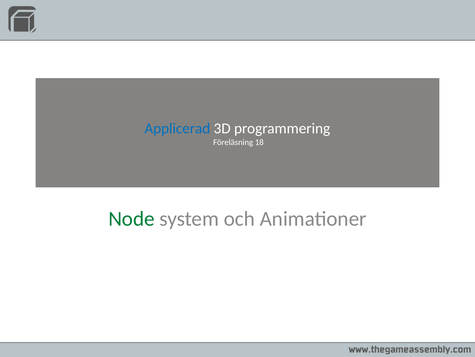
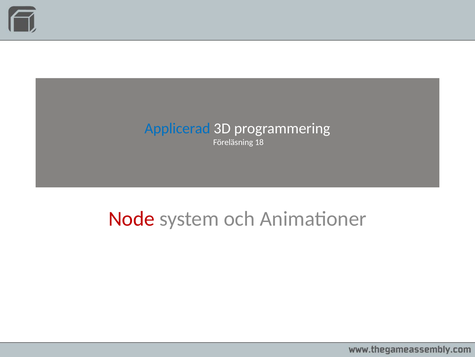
Node colour: green -> red (132, 218)
